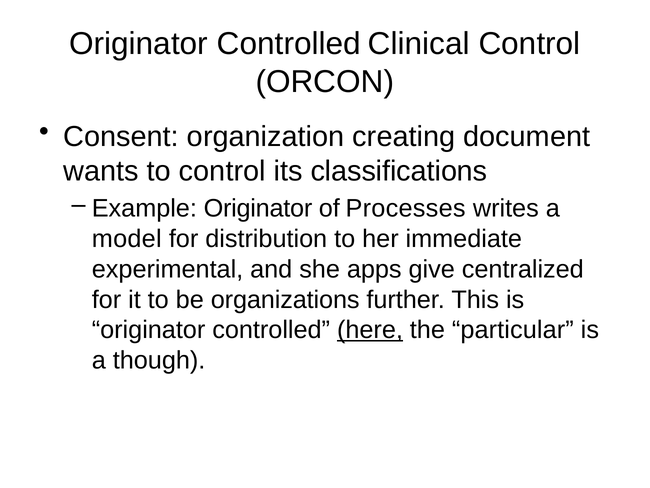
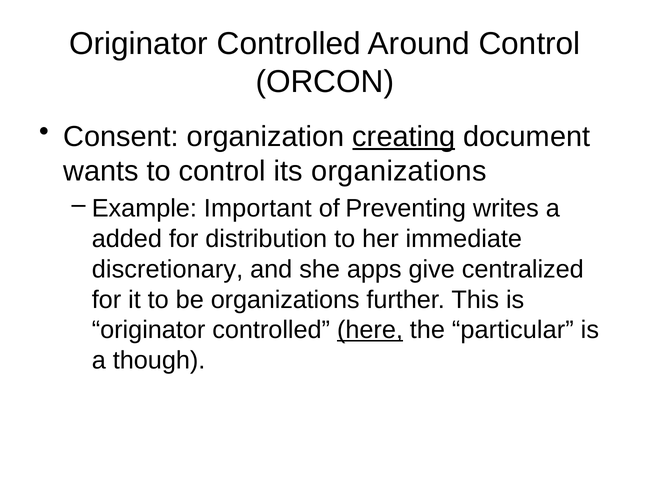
Clinical: Clinical -> Around (419, 44)
creating underline: none -> present (404, 136)
its classifications: classifications -> organizations (399, 171)
Example Originator: Originator -> Important (258, 208)
Processes: Processes -> Preventing (406, 208)
model: model -> added (127, 239)
experimental: experimental -> discretionary (167, 269)
